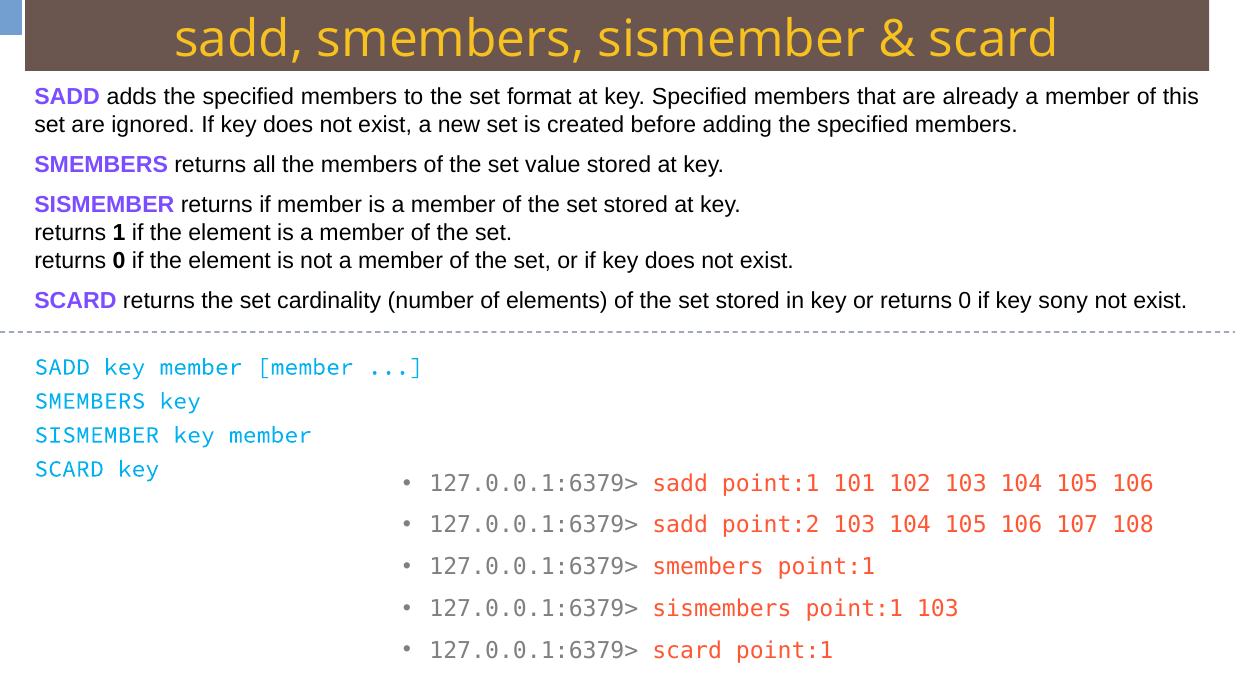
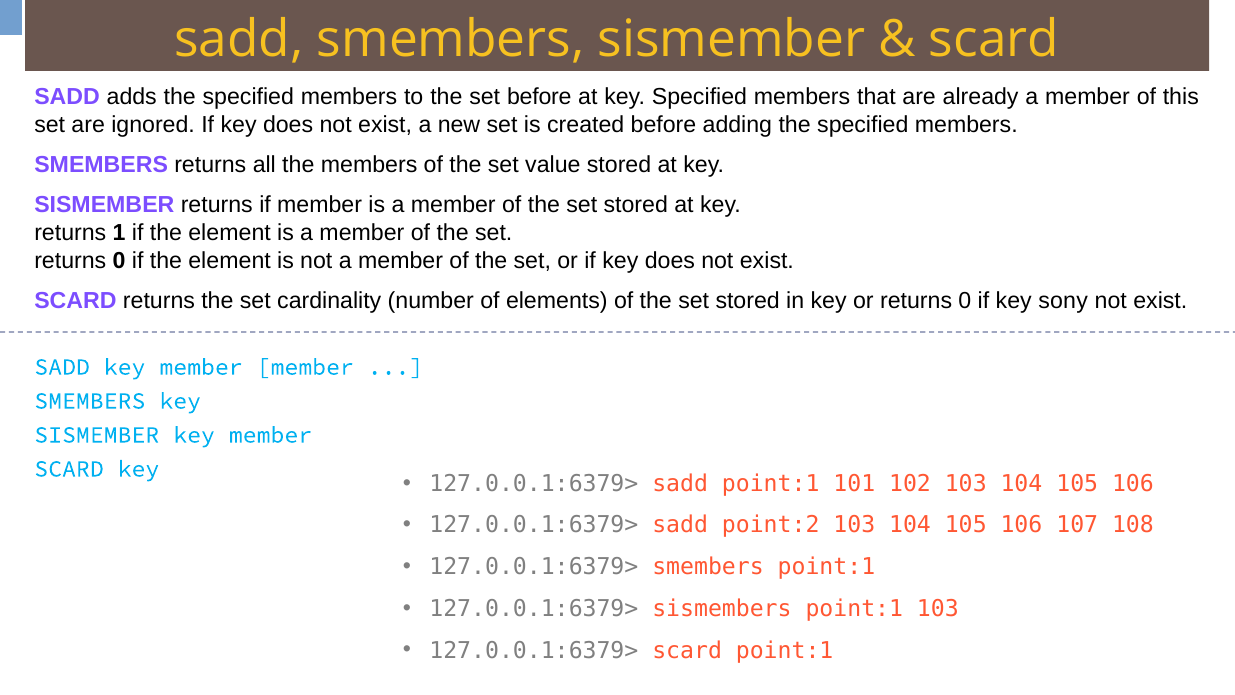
set format: format -> before (539, 97)
